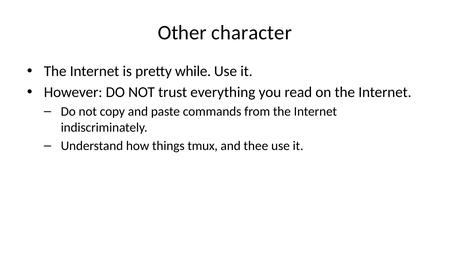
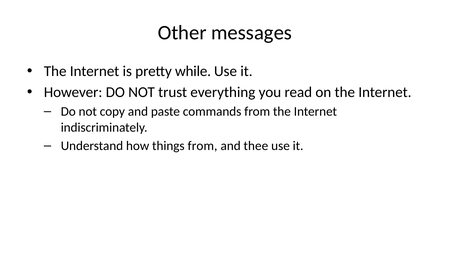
character: character -> messages (252, 33)
things tmux: tmux -> from (203, 146)
